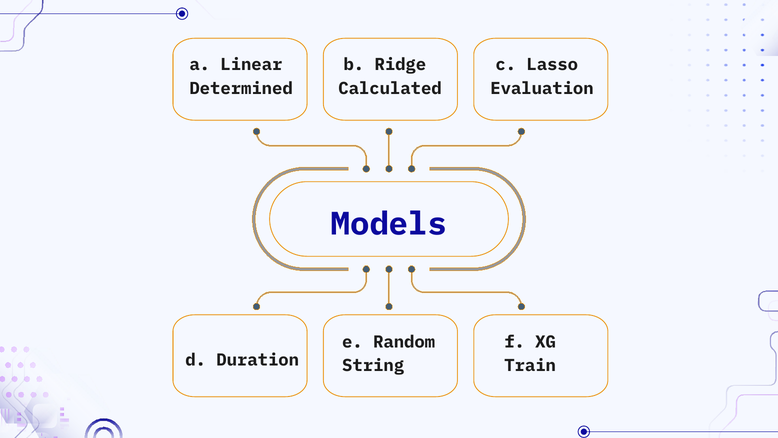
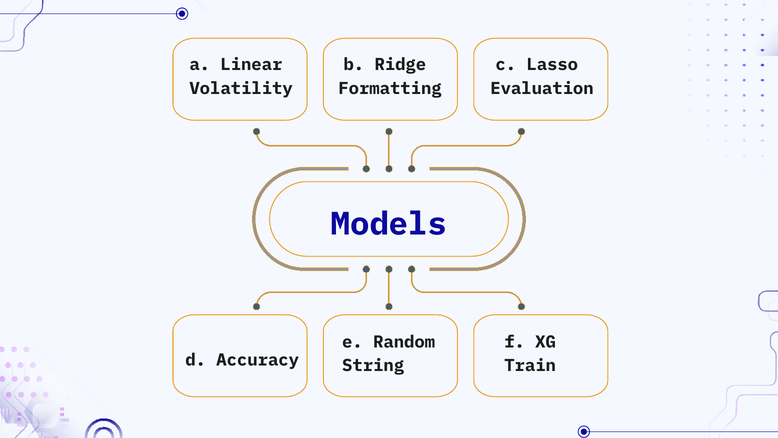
Determined: Determined -> Volatility (241, 88)
Calculated: Calculated -> Formatting (390, 88)
Duration: Duration -> Accuracy (258, 360)
